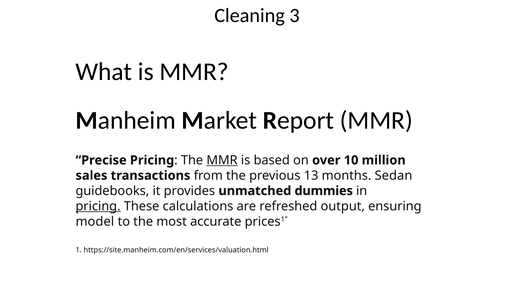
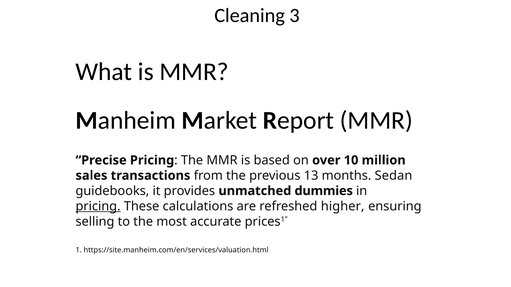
MMR underline: present -> none (222, 160)
output: output -> higher (343, 206)
model: model -> selling (95, 222)
